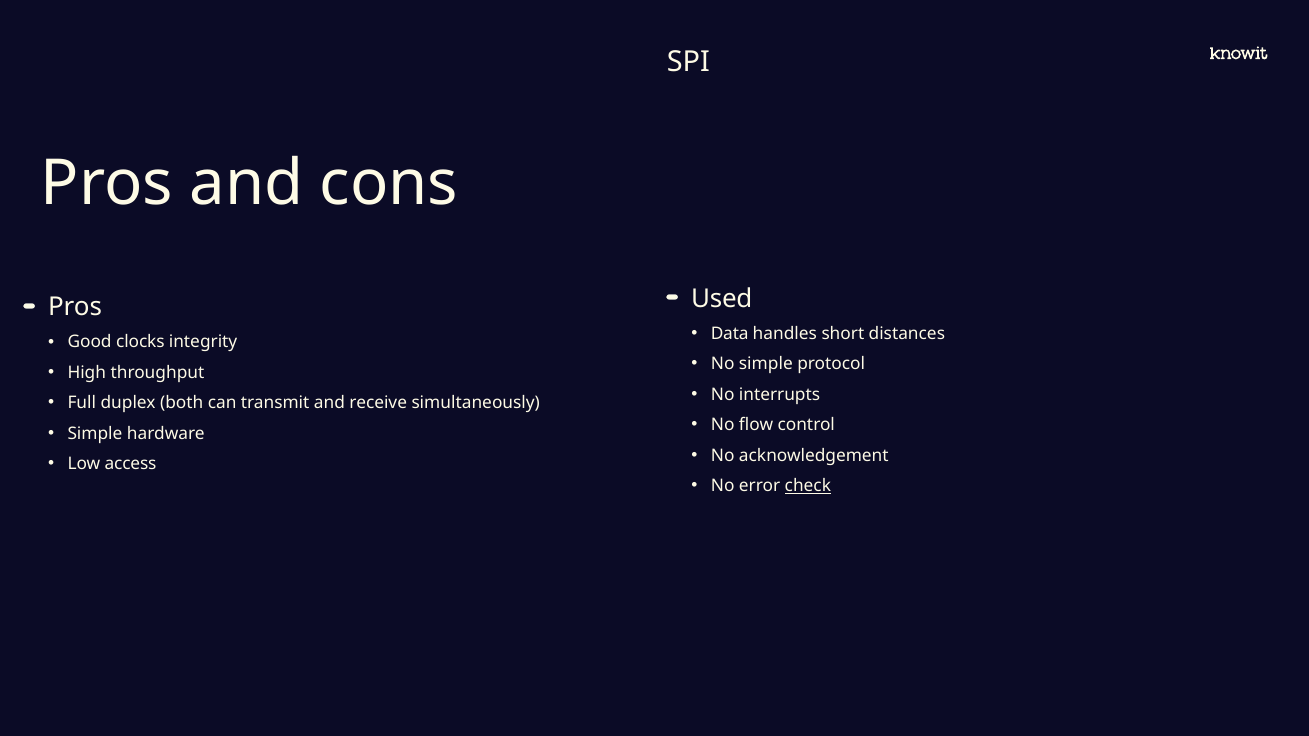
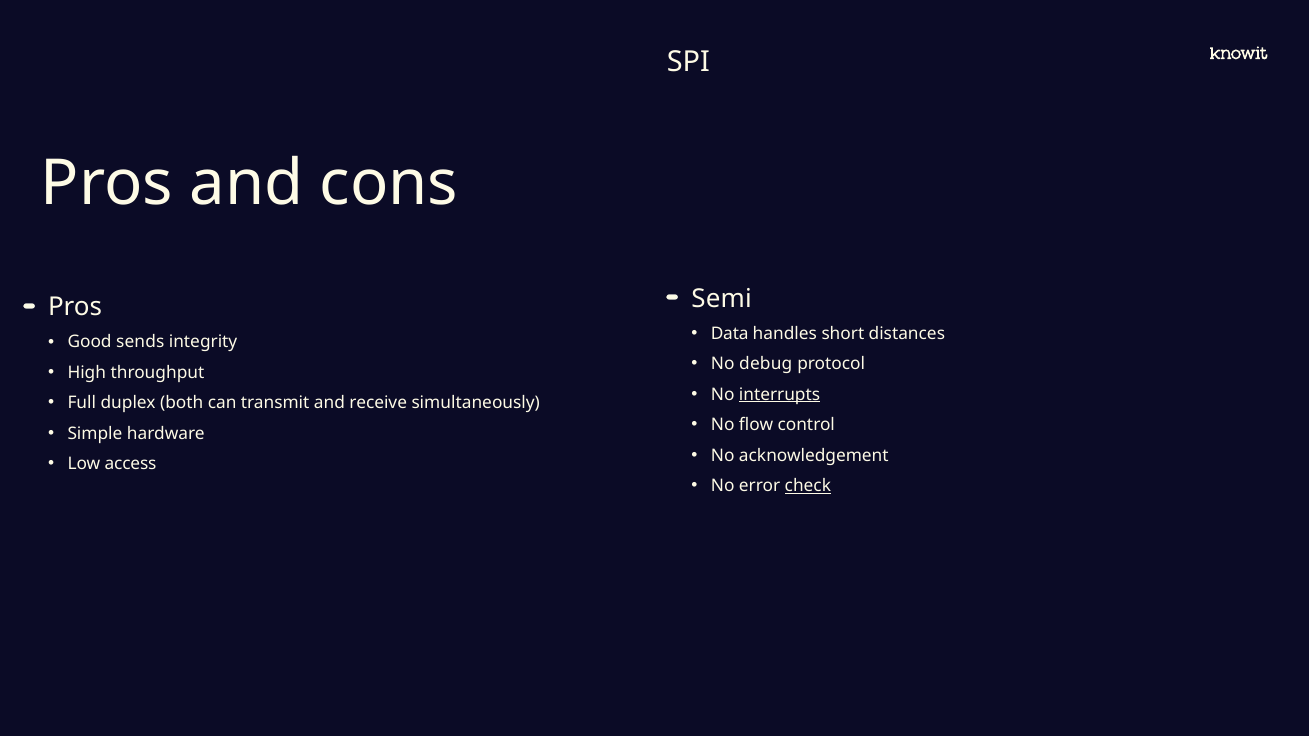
Used: Used -> Semi (722, 299)
clocks: clocks -> sends (140, 342)
No simple: simple -> debug (766, 364)
interrupts underline: none -> present (780, 395)
